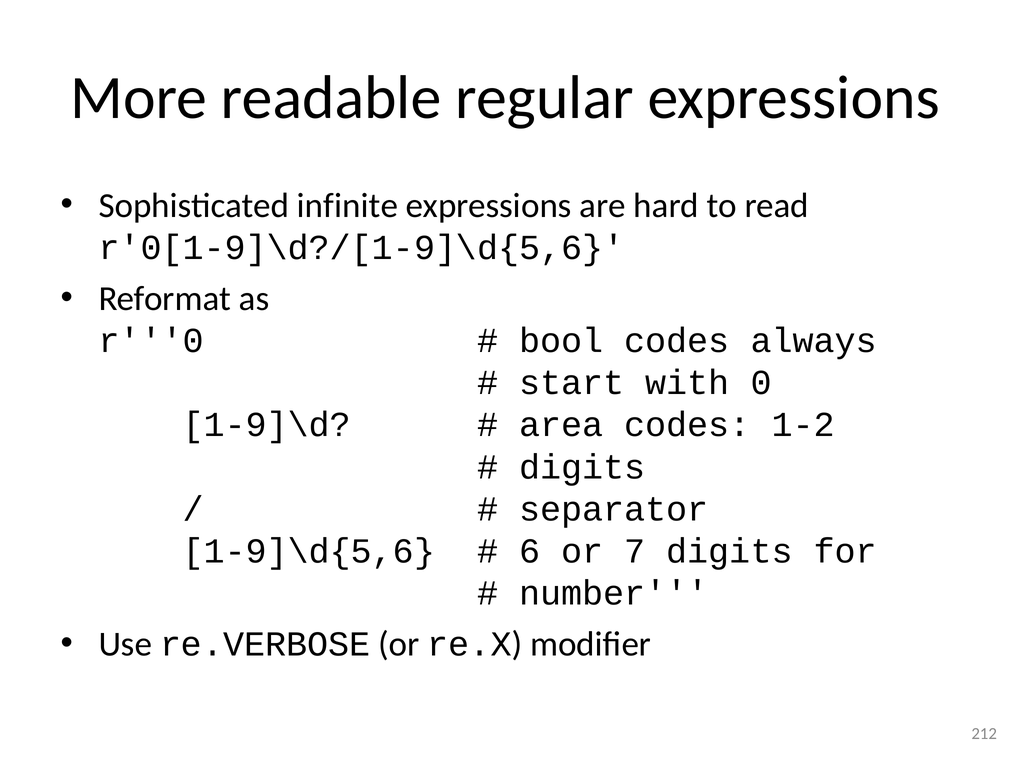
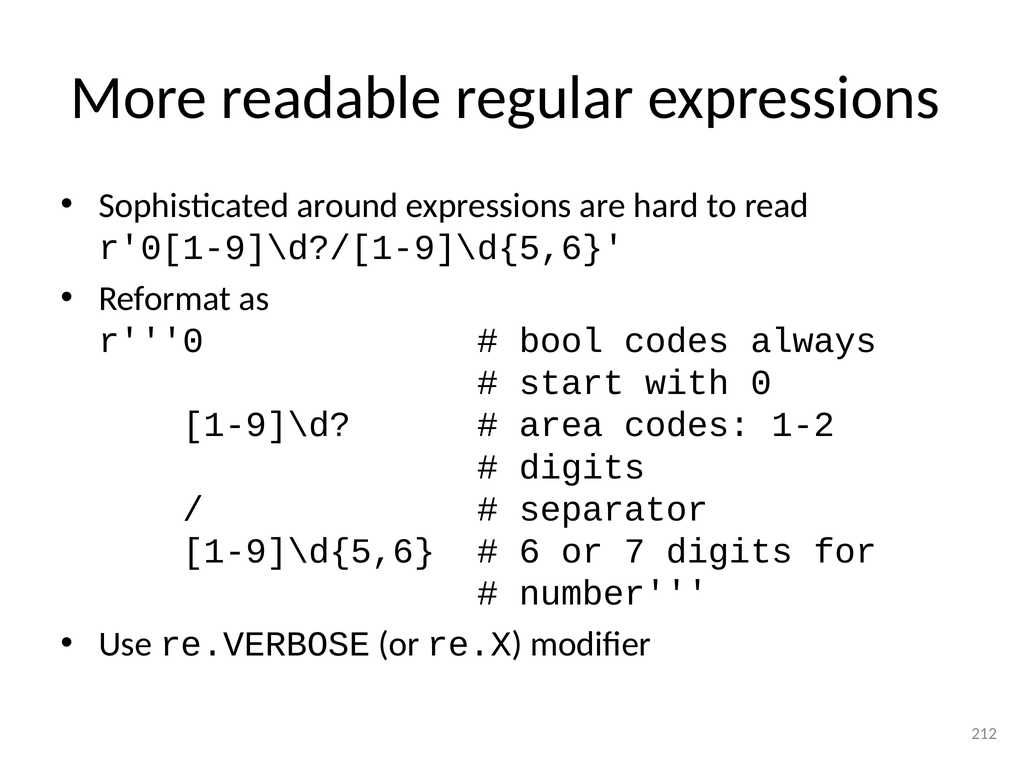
infinite: infinite -> around (348, 206)
